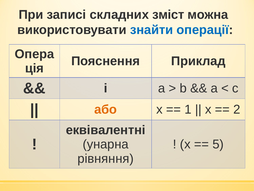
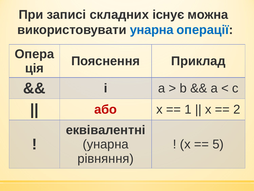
зміст: зміст -> існує (168, 15)
використовувати знайти: знайти -> унарна (152, 30)
або colour: orange -> red (106, 109)
